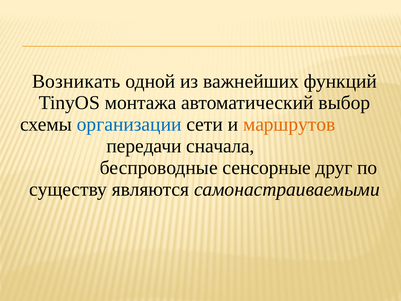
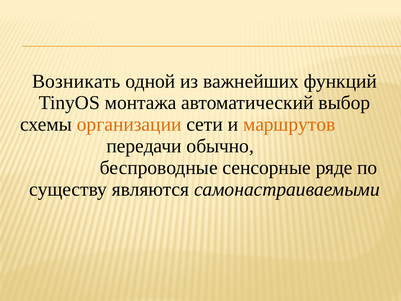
организации colour: blue -> orange (129, 124)
сначала: сначала -> обычно (220, 146)
друг: друг -> ряде (334, 168)
